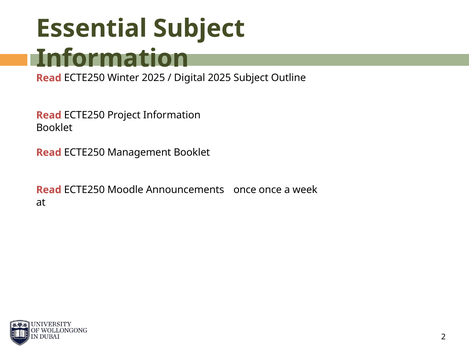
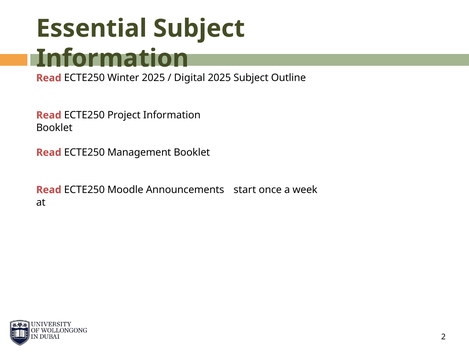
once: once -> start (245, 190)
